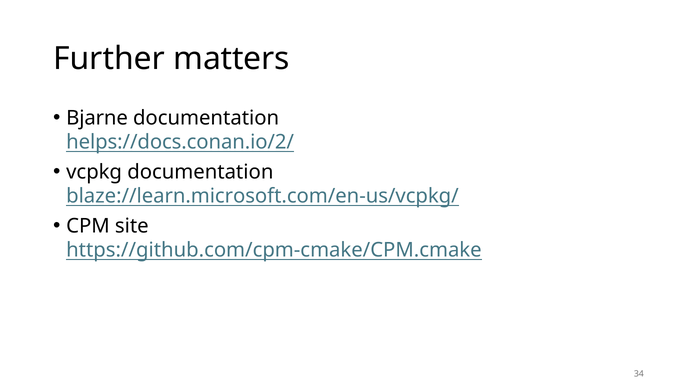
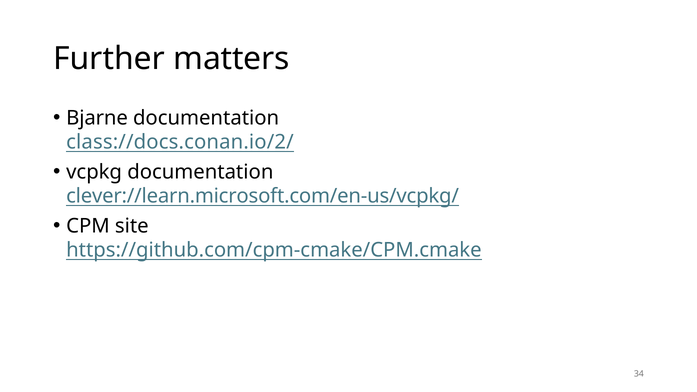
helps://docs.conan.io/2/: helps://docs.conan.io/2/ -> class://docs.conan.io/2/ (180, 142)
blaze://learn.microsoft.com/en-us/vcpkg/: blaze://learn.microsoft.com/en-us/vcpkg/ -> clever://learn.microsoft.com/en-us/vcpkg/ (263, 196)
